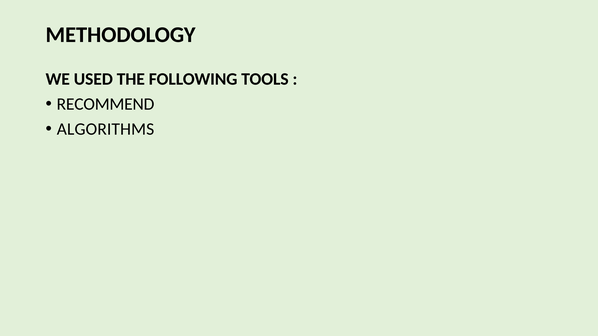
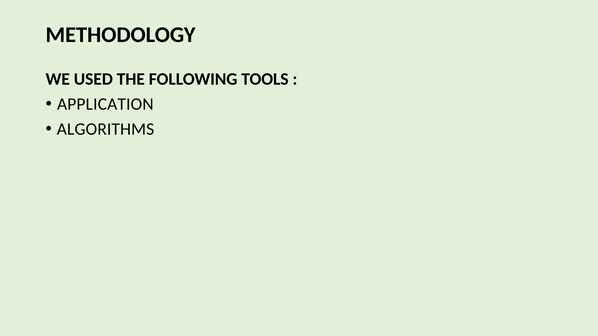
RECOMMEND: RECOMMEND -> APPLICATION (105, 104)
